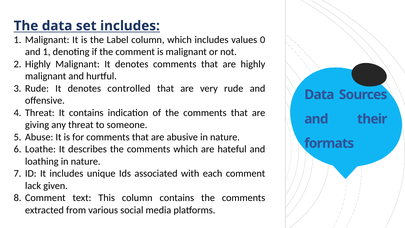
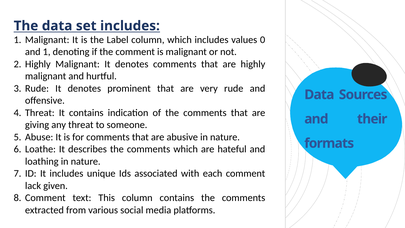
controlled: controlled -> prominent (129, 88)
